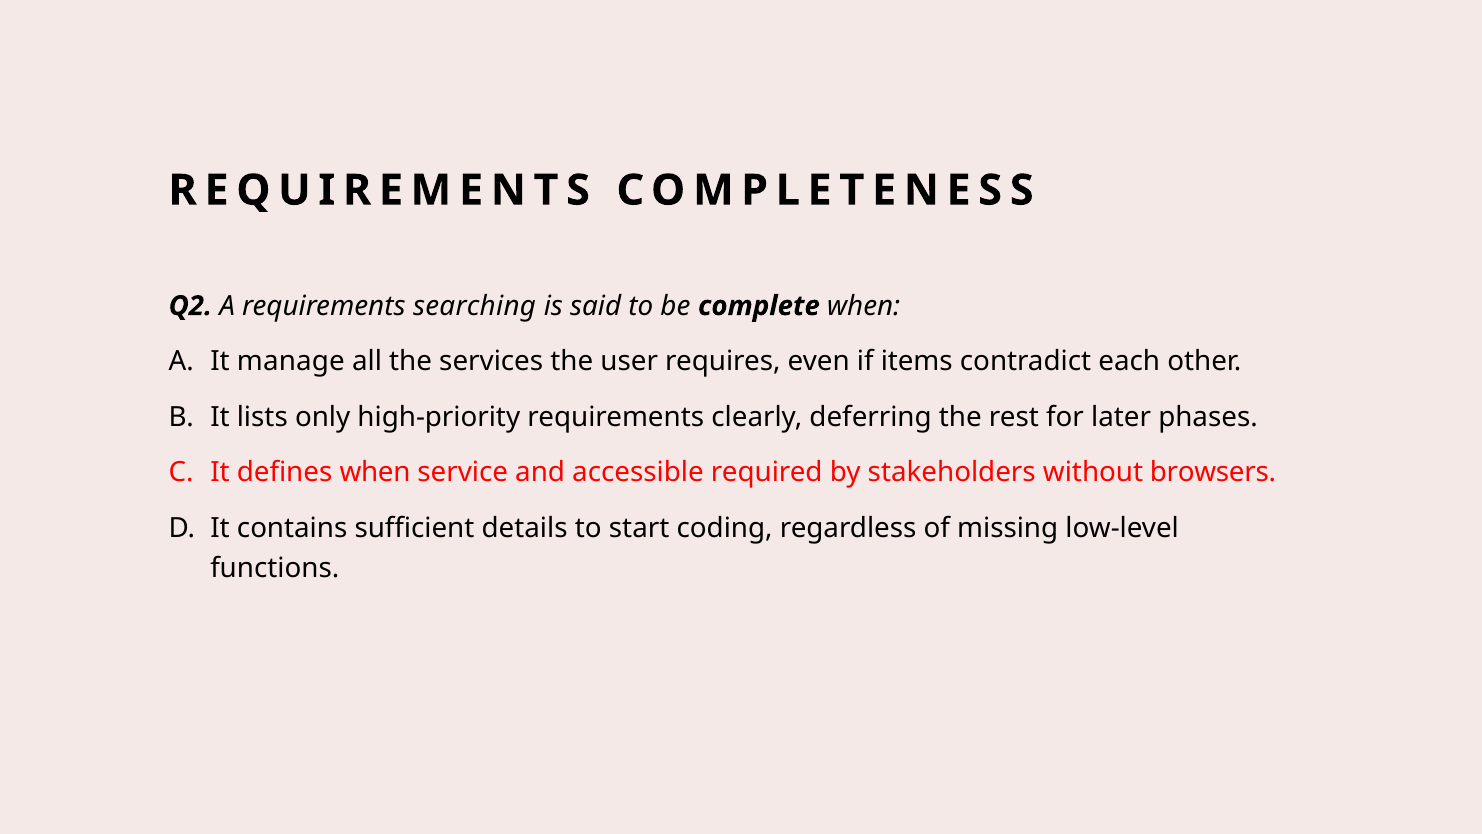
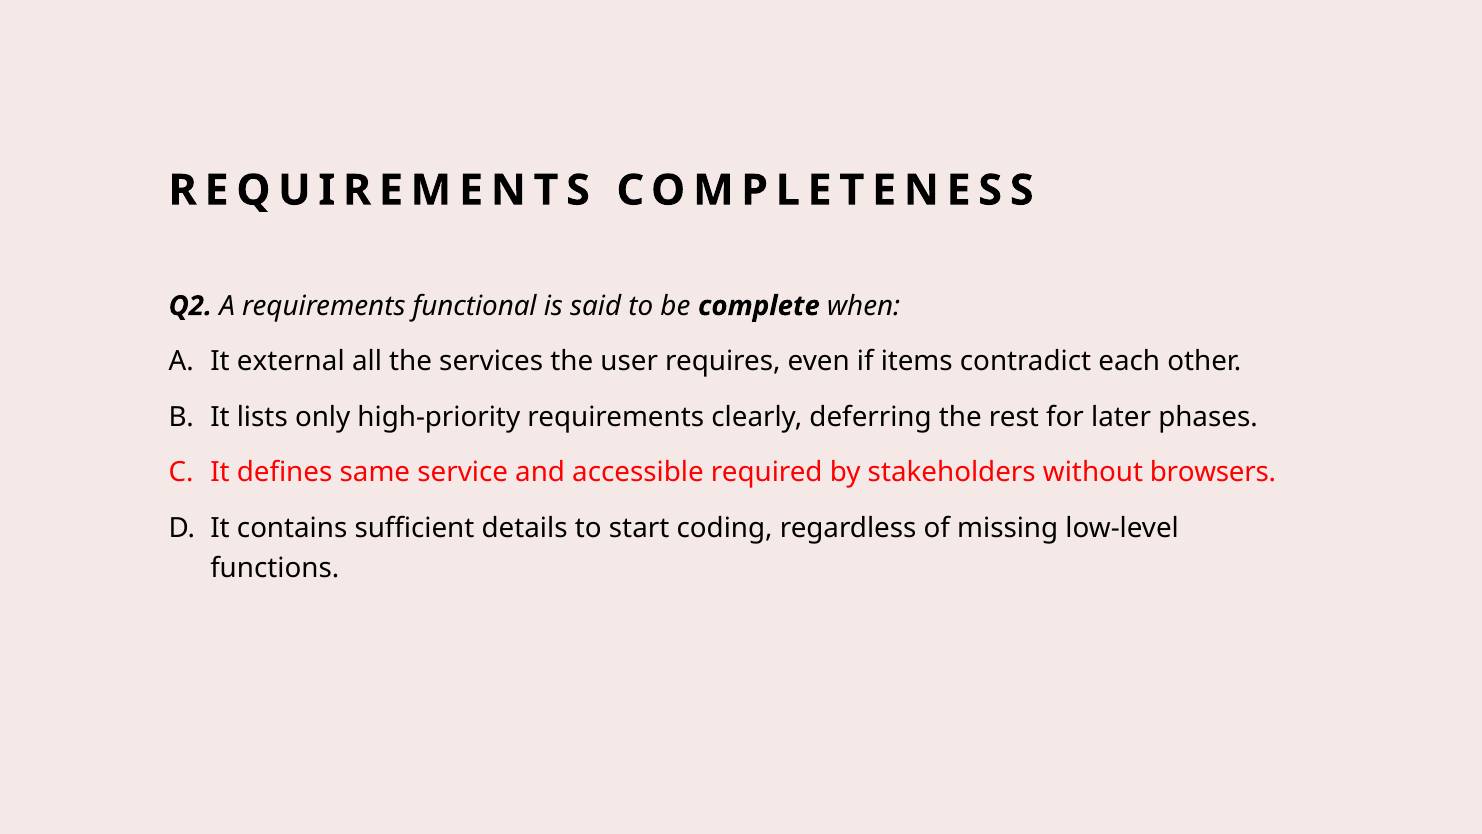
searching: searching -> functional (475, 306)
manage: manage -> external (291, 361)
defines when: when -> same (375, 472)
